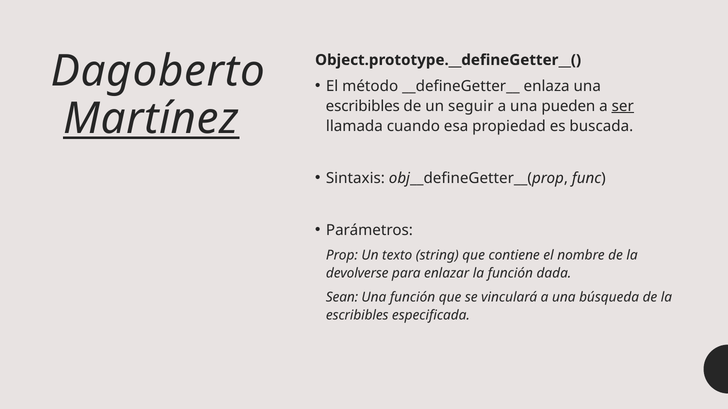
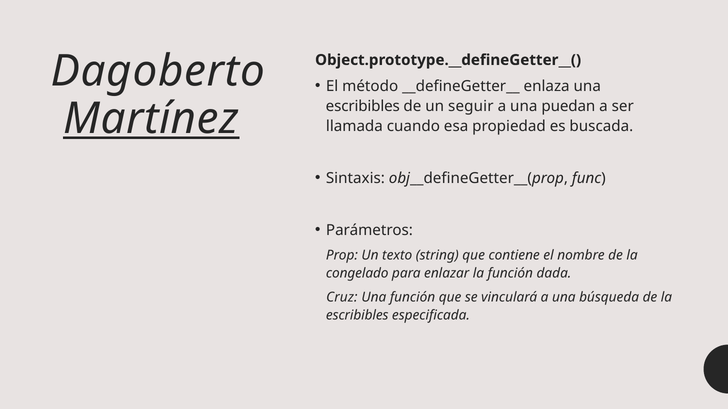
pueden: pueden -> puedan (568, 106)
ser underline: present -> none (623, 106)
devolverse: devolverse -> congelado (357, 273)
Sean: Sean -> Cruz (342, 298)
